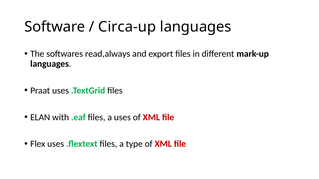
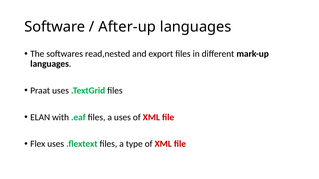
Circa-up: Circa-up -> After-up (127, 27)
read,always: read,always -> read,nested (108, 54)
